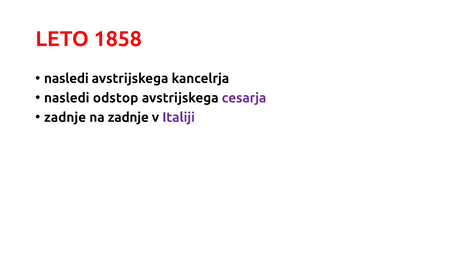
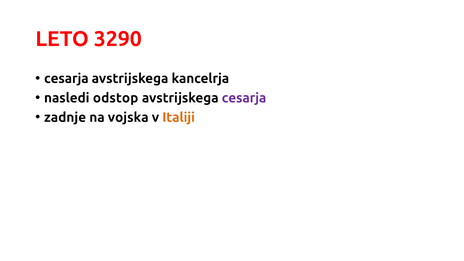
1858: 1858 -> 3290 (118, 39)
nasledi: nasledi -> cesarja (66, 78)
na zadnje: zadnje -> vojska (128, 117)
Italiji colour: purple -> orange (179, 117)
